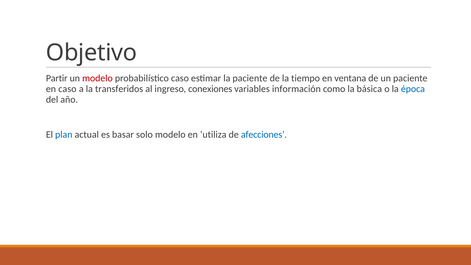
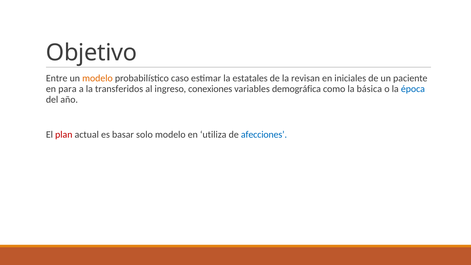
Partir: Partir -> Entre (57, 78)
modelo colour: red -> orange (97, 78)
la paciente: paciente -> estatales (250, 78)
tiempo: tiempo -> revisan (306, 78)
ventana: ventana -> iniciales (350, 78)
en caso: caso -> para (67, 89)
información: información -> demográfica (296, 89)
plan colour: blue -> red (64, 135)
